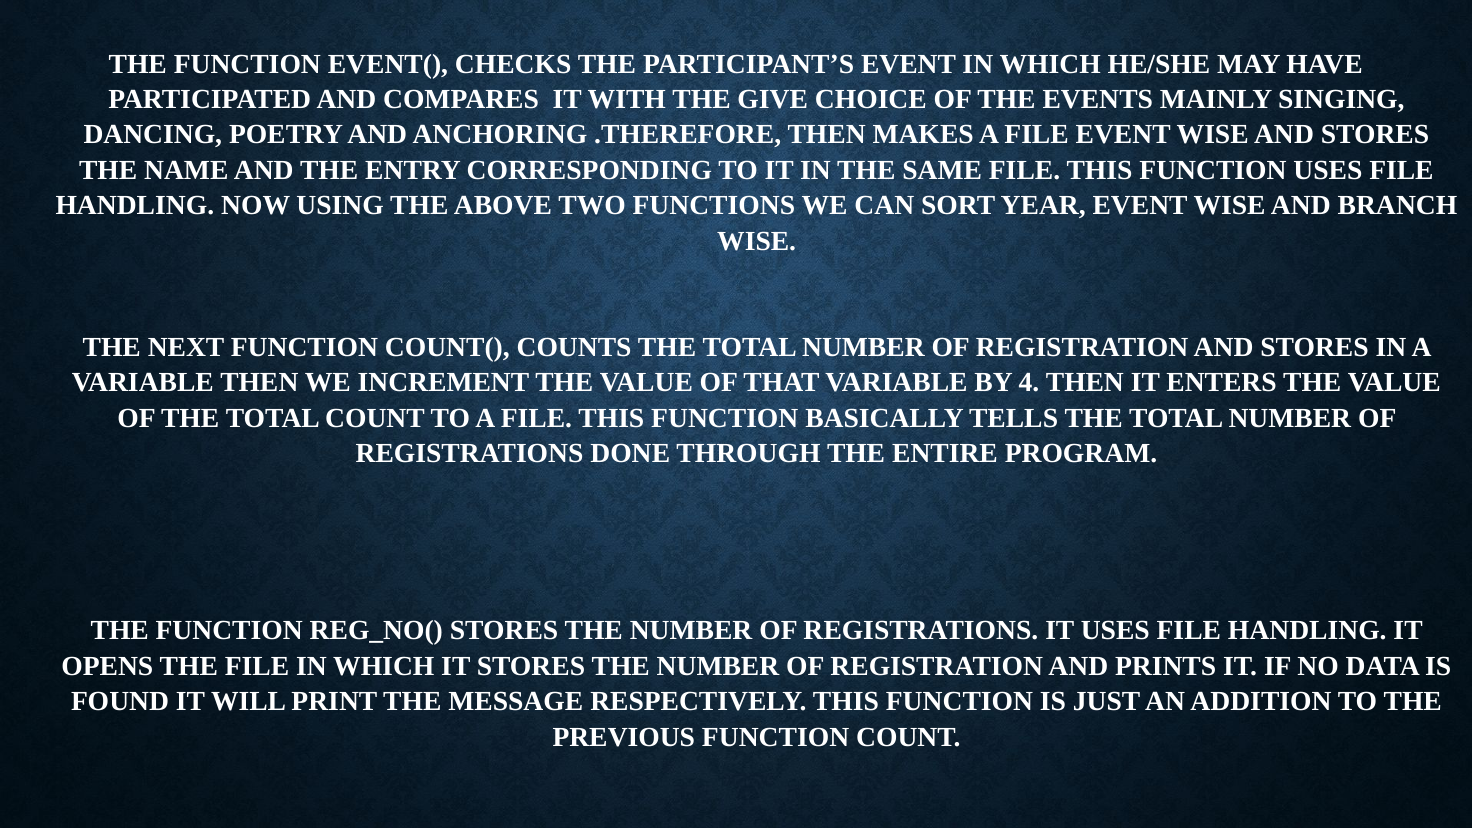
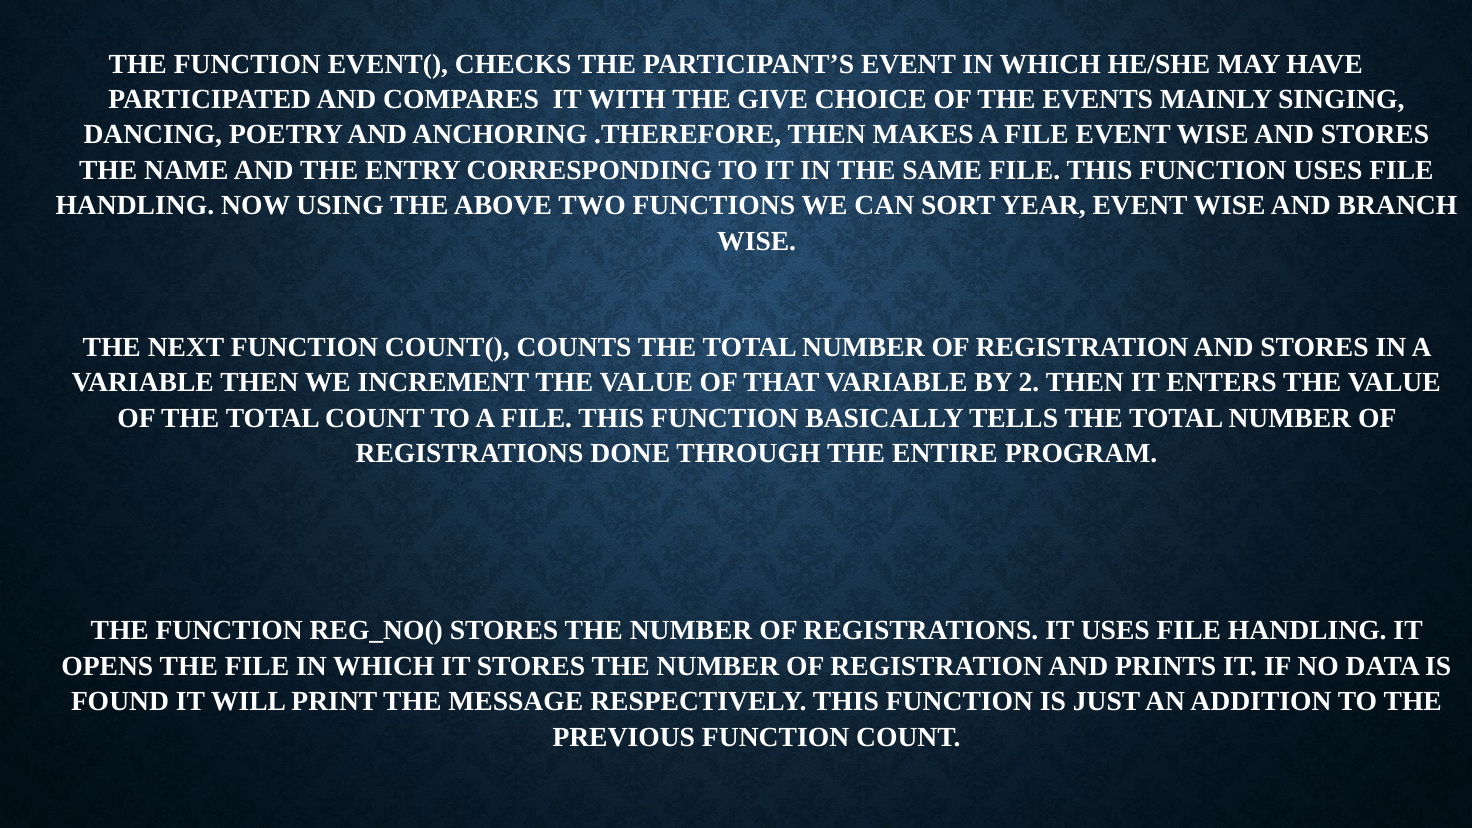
4: 4 -> 2 (1029, 383)
